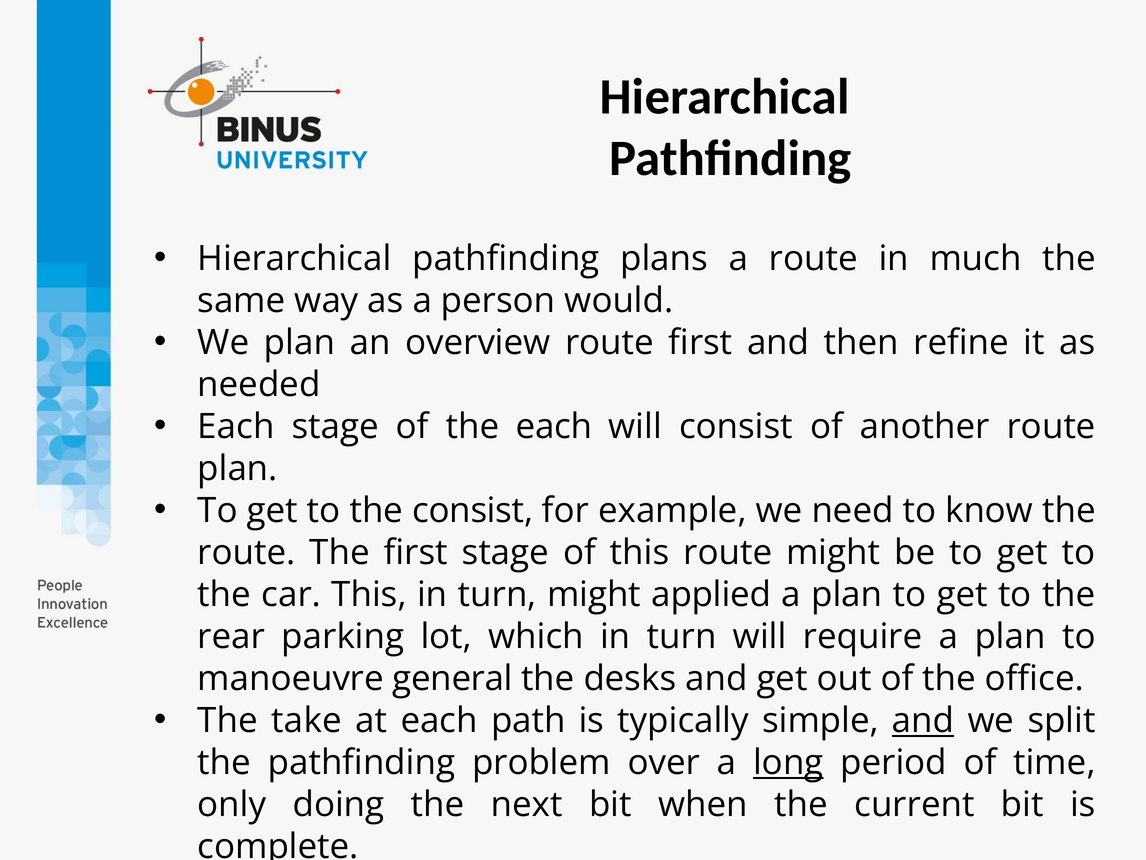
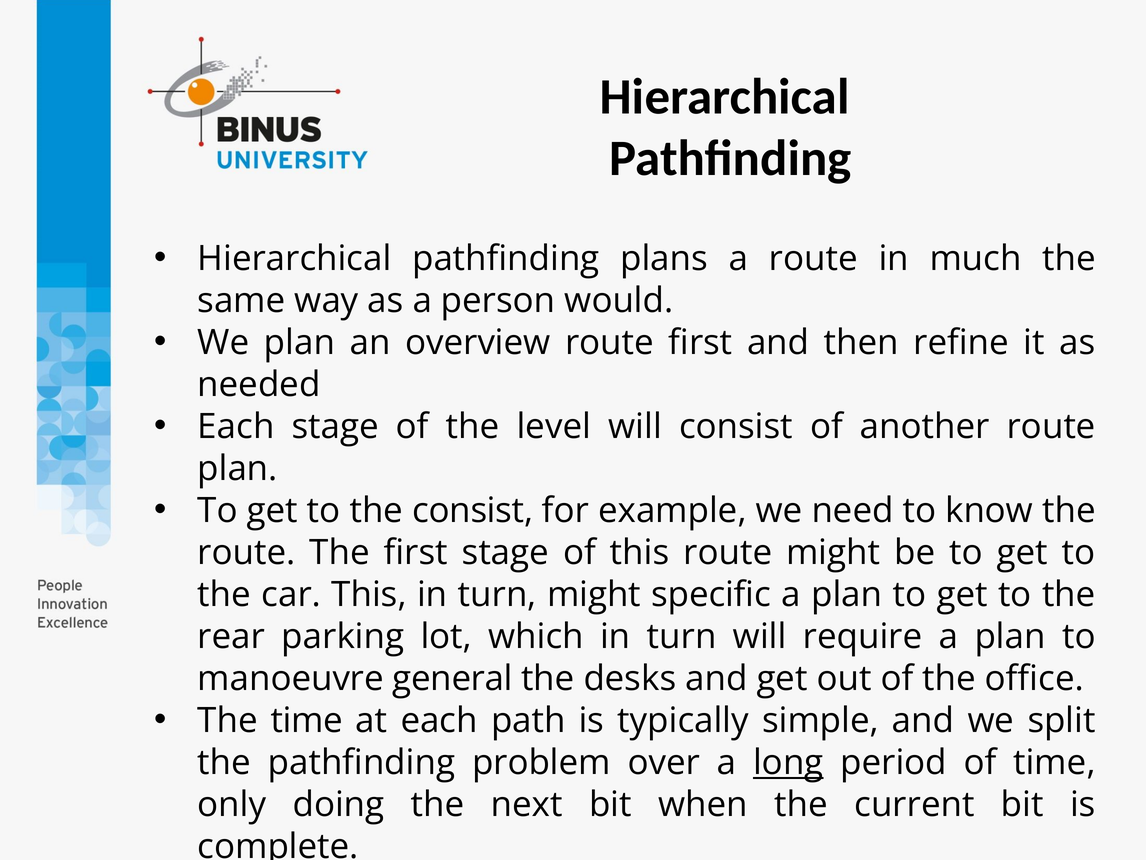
the each: each -> level (554, 426)
applied: applied -> specific (711, 594)
The take: take -> time (307, 720)
and underline: present -> none (923, 720)
